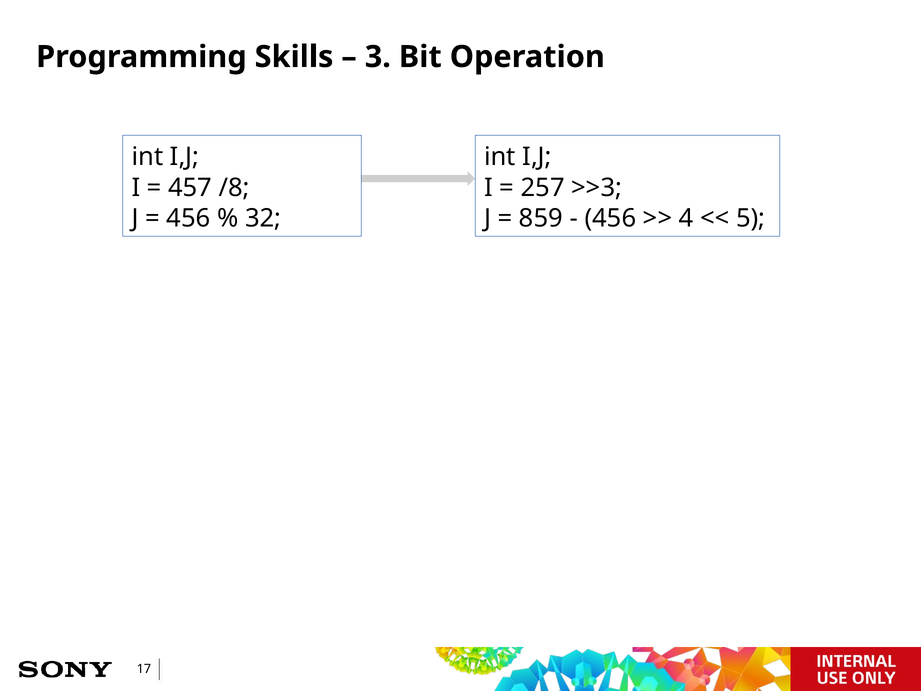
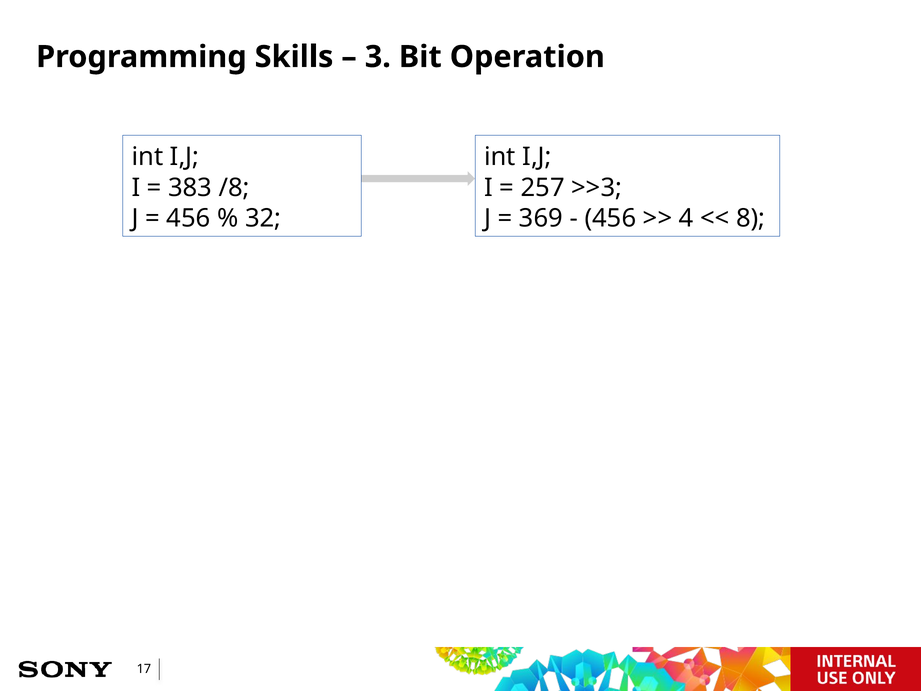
457: 457 -> 383 (190, 188)
859: 859 -> 369 (541, 218)
5: 5 -> 8 (751, 218)
